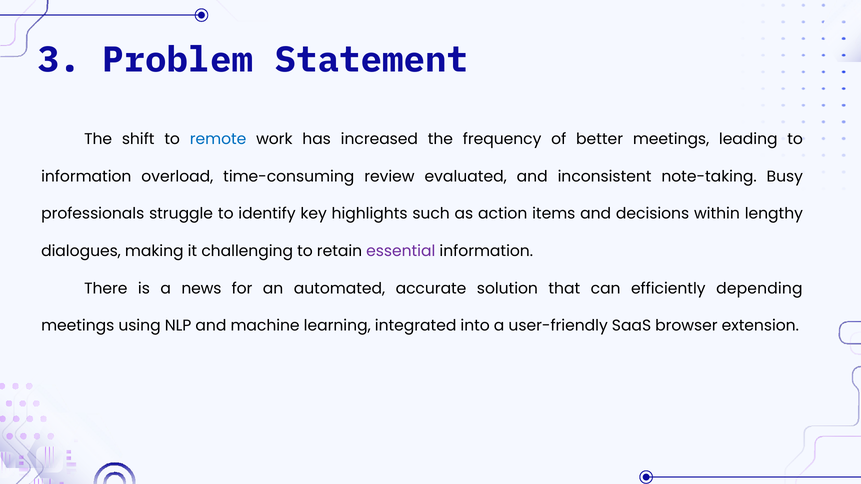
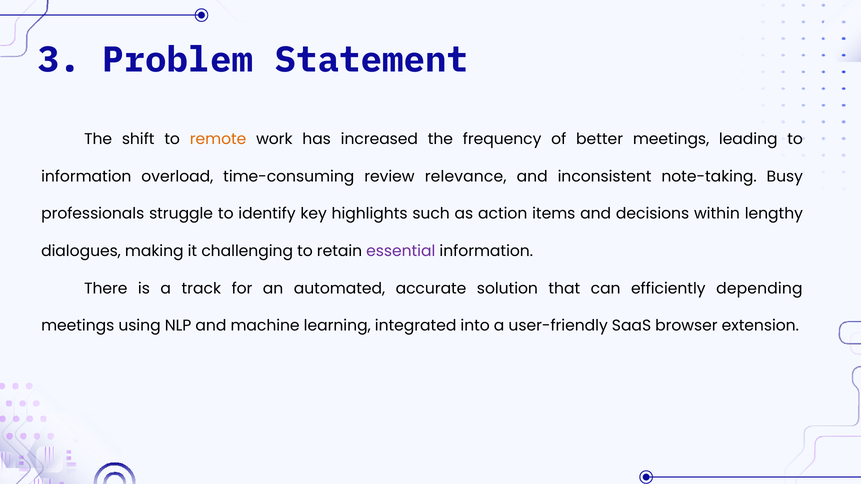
remote colour: blue -> orange (218, 139)
evaluated: evaluated -> relevance (466, 177)
news: news -> track (201, 289)
